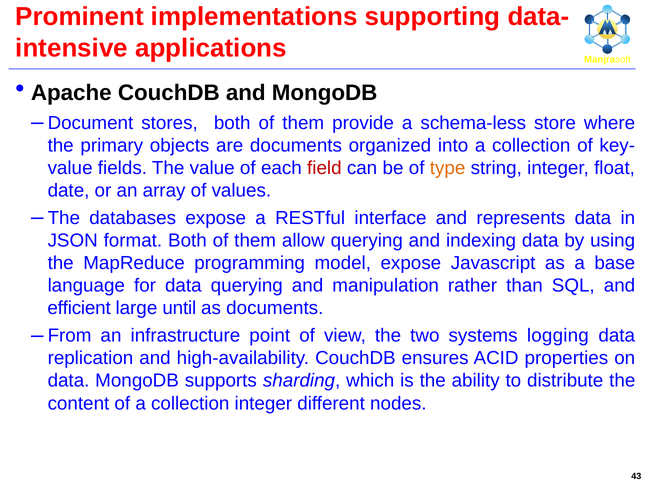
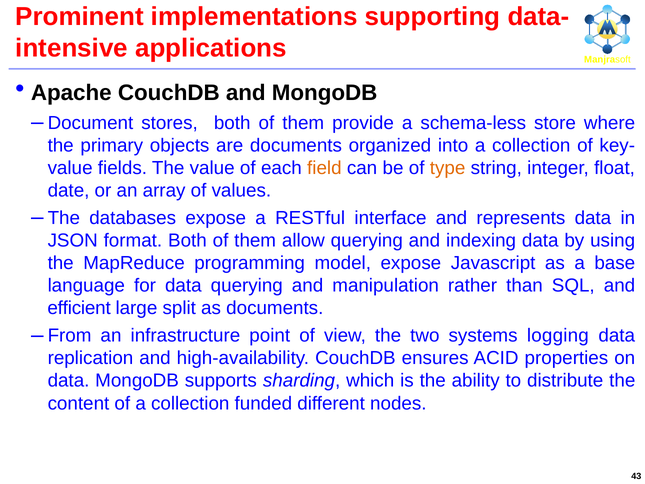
field colour: red -> orange (324, 168)
until: until -> split (179, 308)
collection integer: integer -> funded (263, 403)
